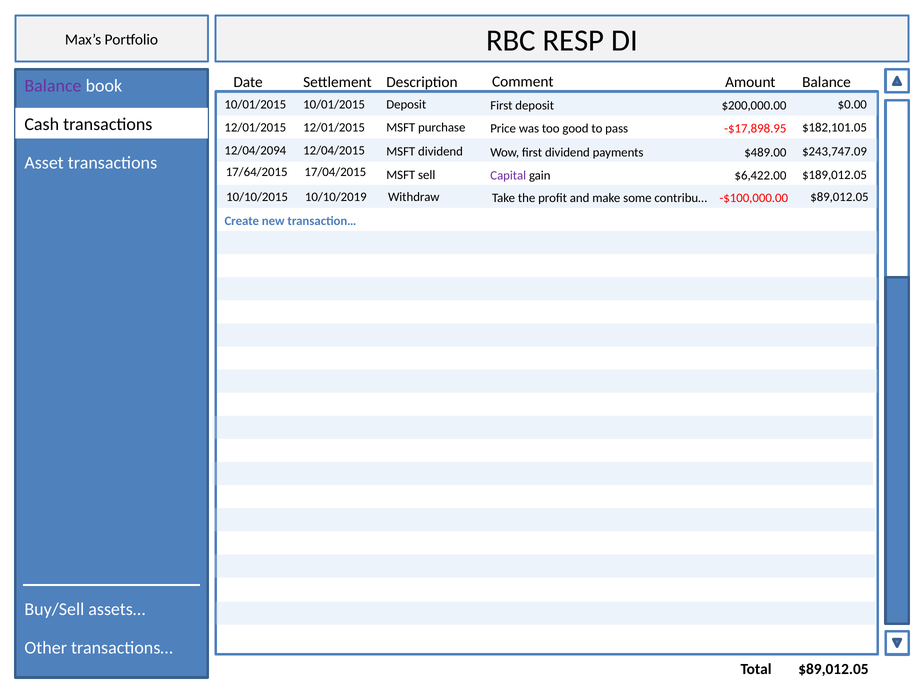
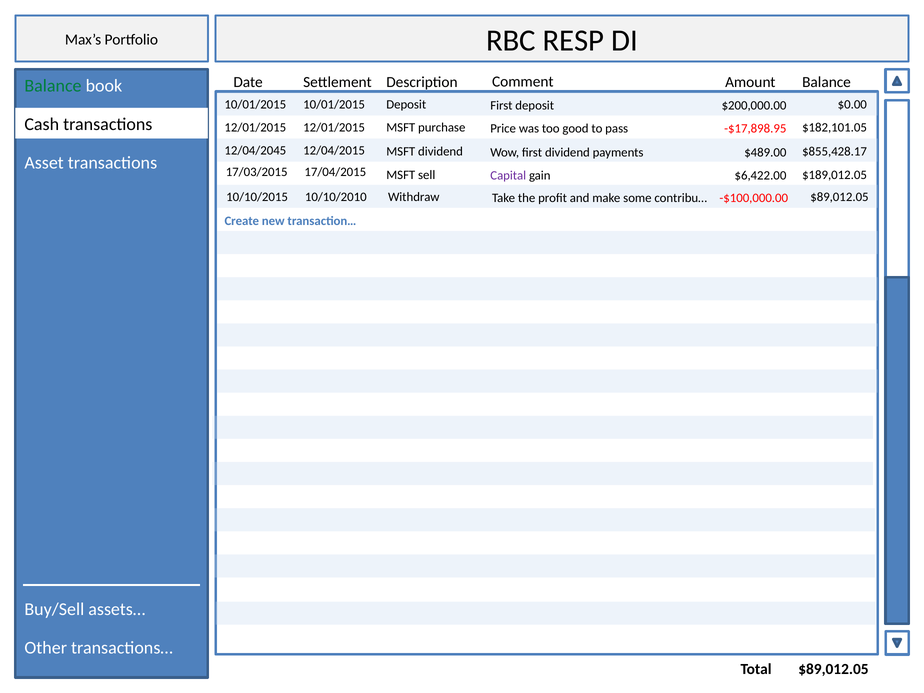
Balance colour: purple -> green (53, 86)
12/04/2094: 12/04/2094 -> 12/04/2045 (255, 151)
$243,747.09: $243,747.09 -> $855,428.17 (835, 152)
17/64/2015: 17/64/2015 -> 17/03/2015 (257, 172)
10/10/2019: 10/10/2019 -> 10/10/2010 (336, 197)
